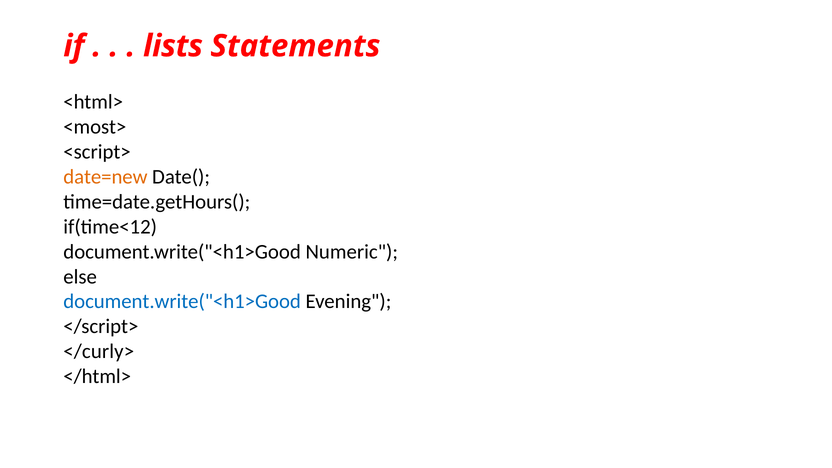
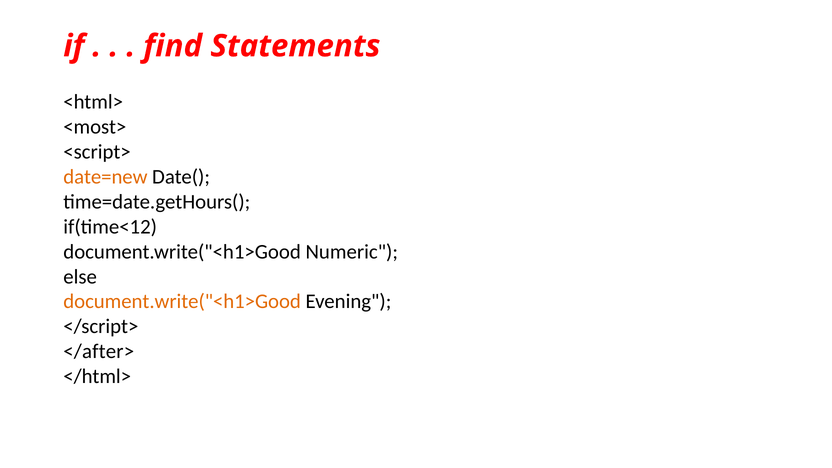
lists: lists -> find (173, 46)
document.write("<h1>Good colour: blue -> orange (182, 302)
</curly>: </curly> -> </after> (99, 352)
